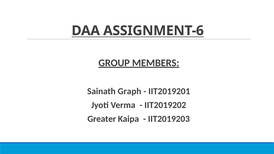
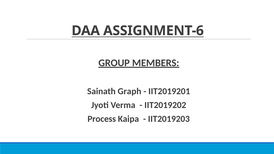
Greater: Greater -> Process (102, 119)
